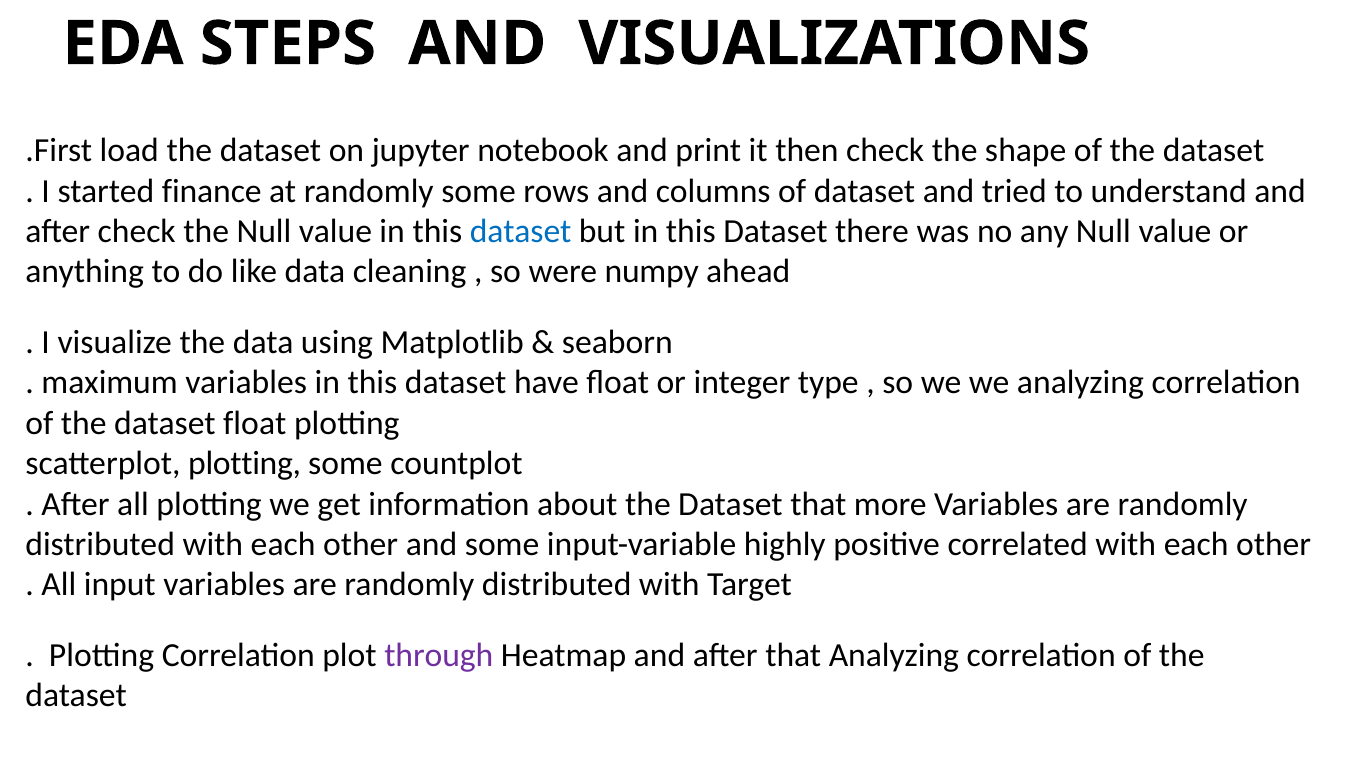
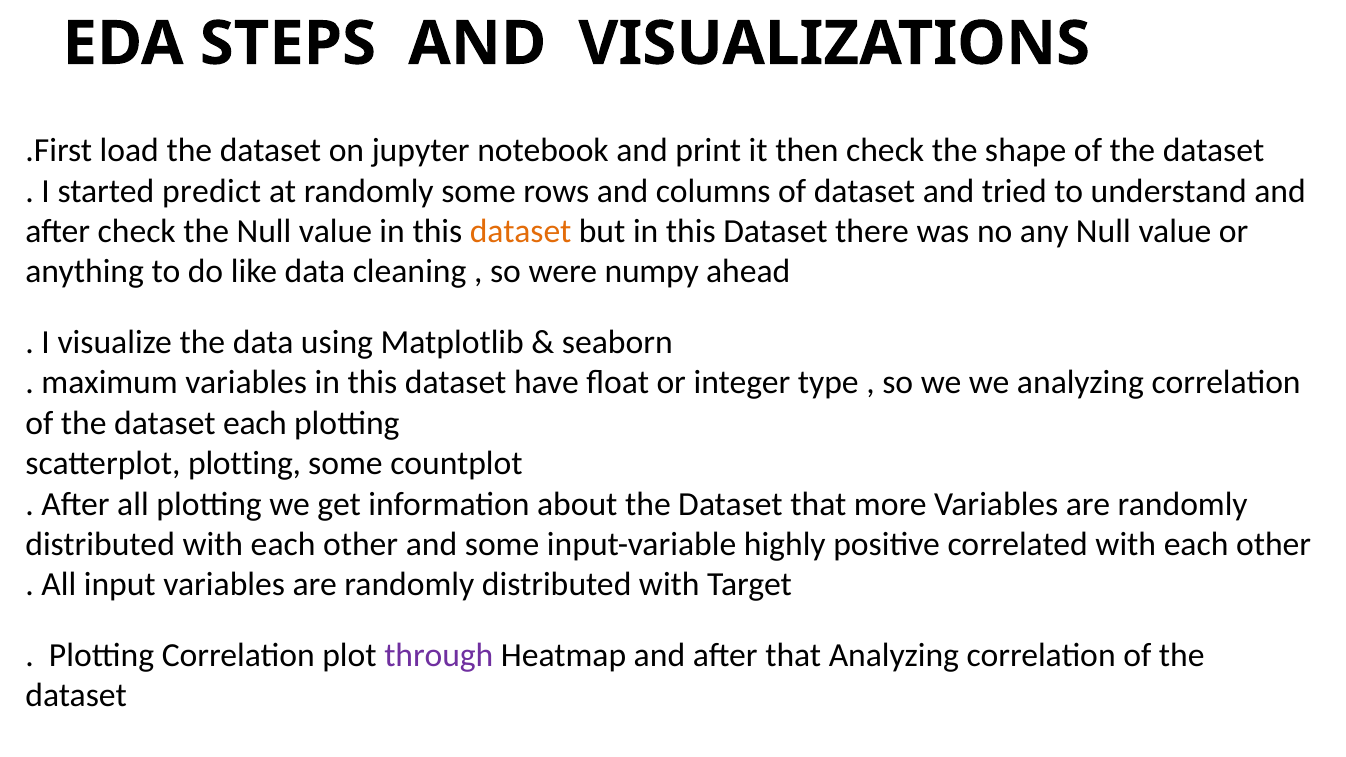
finance: finance -> predict (212, 191)
dataset colour: blue -> orange (521, 231)
dataset float: float -> each (255, 423)
